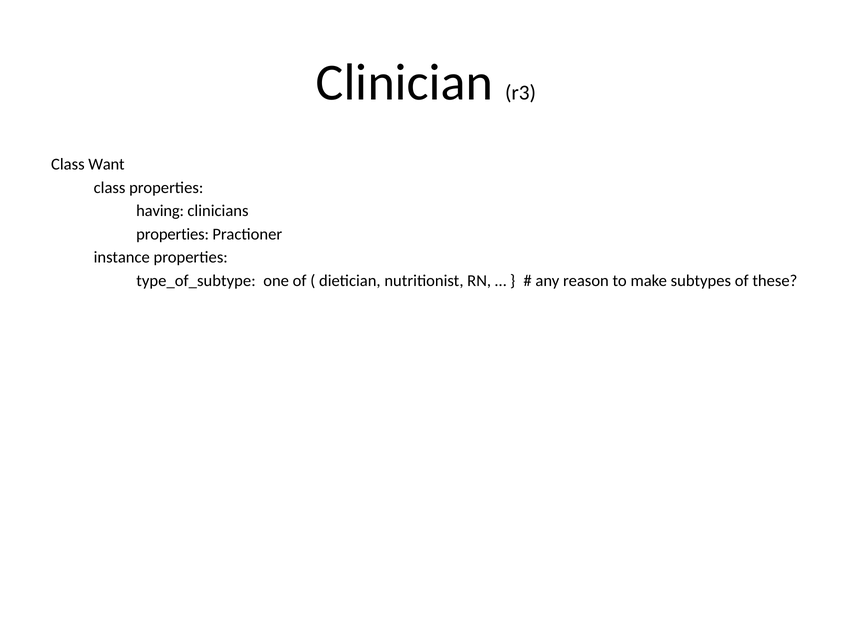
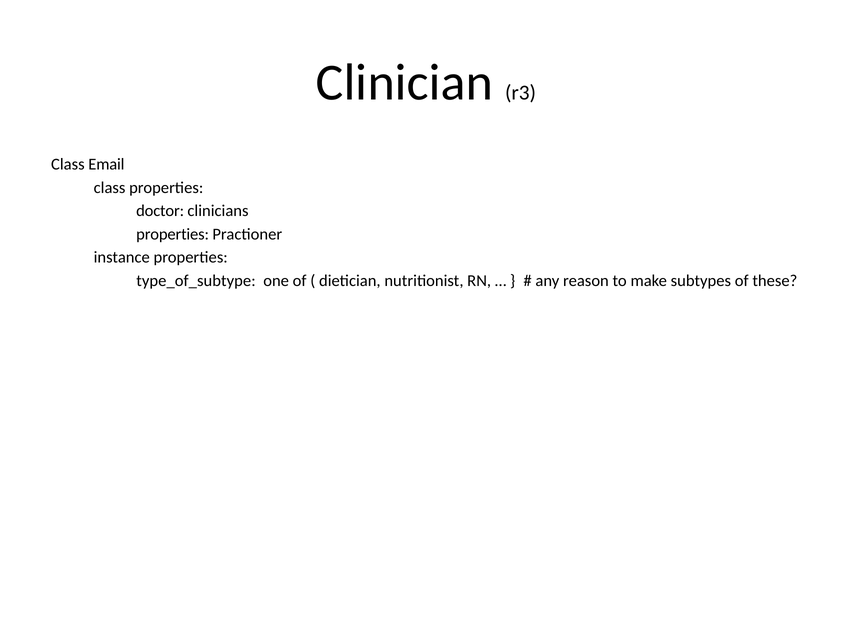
Want: Want -> Email (106, 164)
having: having -> doctor (160, 211)
